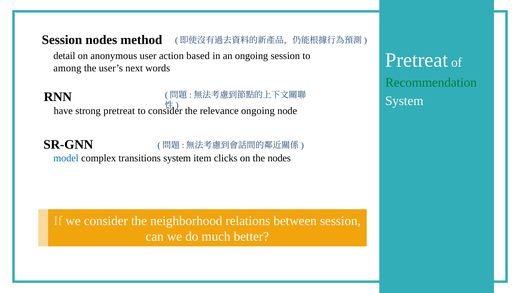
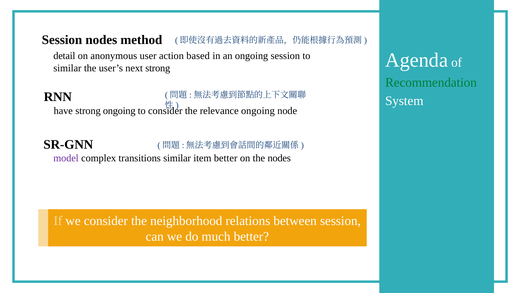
Pretreat: Pretreat -> Agenda (417, 60)
among: among -> similar (67, 68)
next words: words -> strong (158, 68)
strong pretreat: pretreat -> ongoing (119, 111)
model colour: blue -> purple (66, 158)
transitions system: system -> similar (177, 158)
item clicks: clicks -> better (226, 158)
